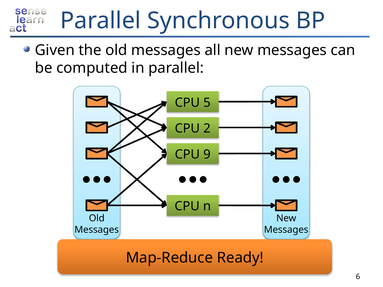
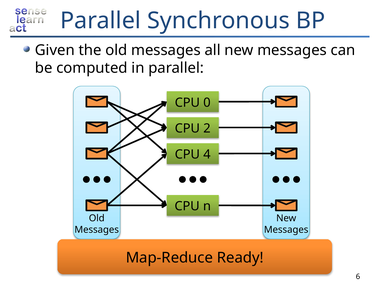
5: 5 -> 0 (207, 103)
9: 9 -> 4 (207, 155)
